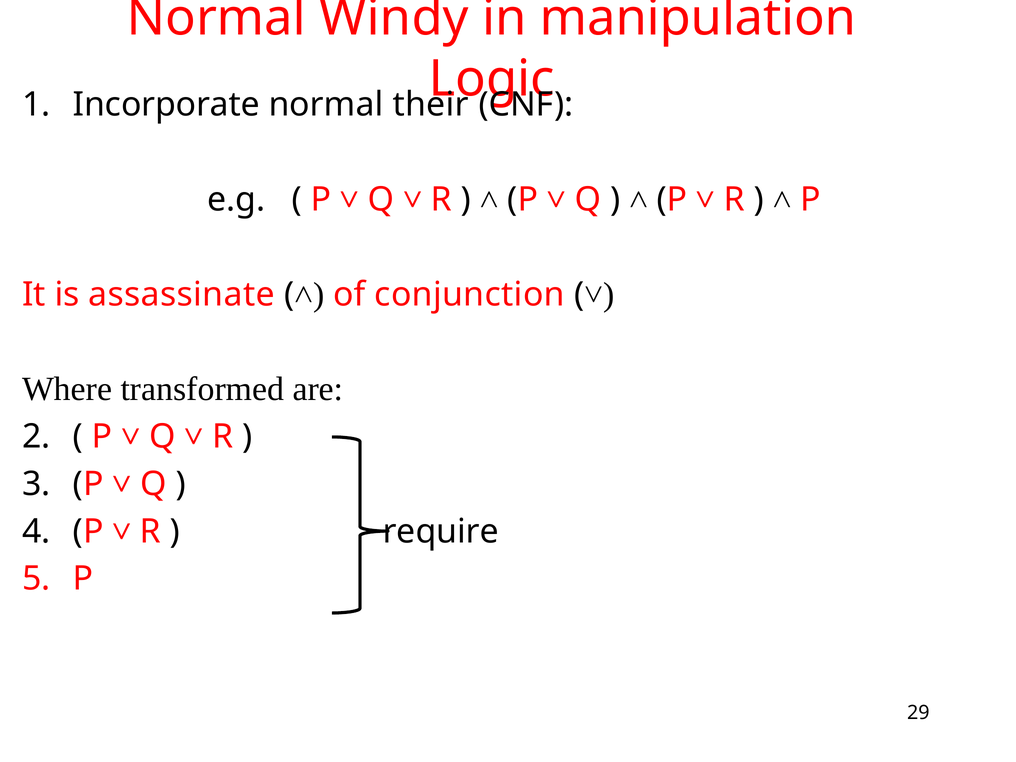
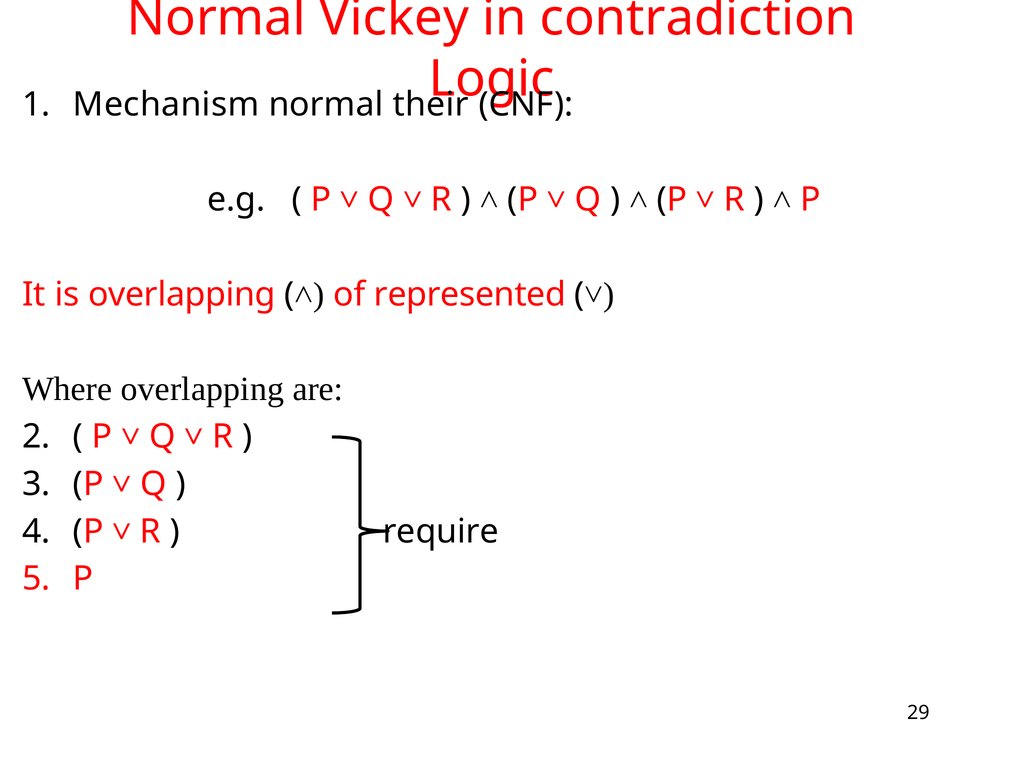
Windy: Windy -> Vickey (394, 18)
manipulation: manipulation -> contradiction (698, 18)
Incorporate: Incorporate -> Mechanism (166, 105)
is assassinate: assassinate -> overlapping (182, 294)
conjunction: conjunction -> represented (470, 294)
Where transformed: transformed -> overlapping (202, 389)
